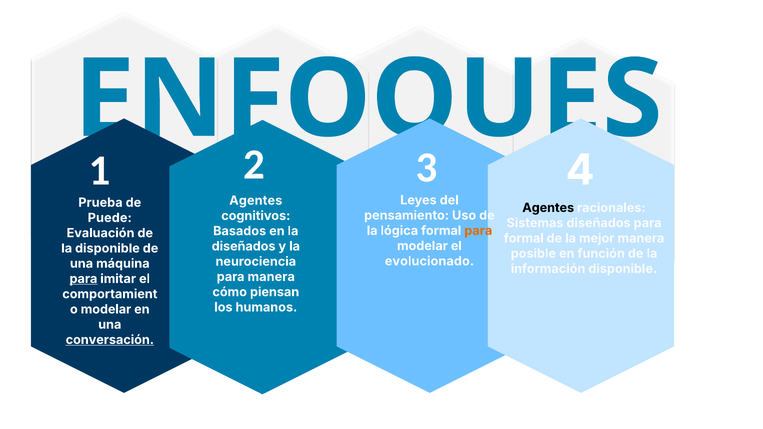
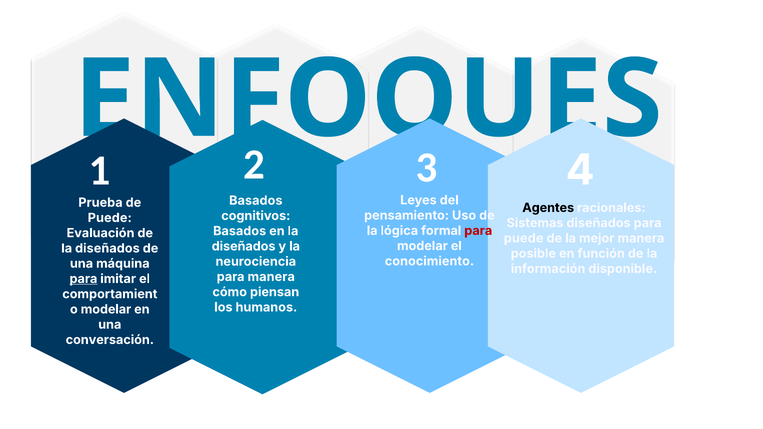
Agentes: Agentes -> Basados (256, 201)
para colour: orange -> red (478, 231)
formal: formal -> puede (524, 238)
disponible: disponible -> diseñados (107, 248)
evolucionado: evolucionado -> conocimiento (429, 261)
conversación underline: present -> none (110, 340)
